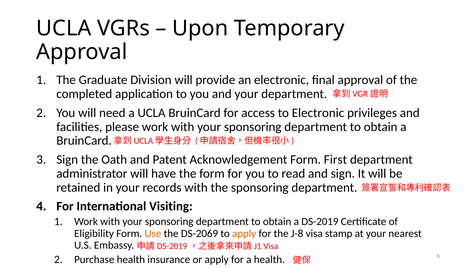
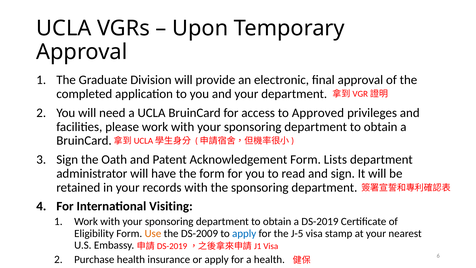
to Electronic: Electronic -> Approved (318, 113)
First: First -> Lists (335, 159)
DS-2069: DS-2069 -> DS-2009 (199, 233)
apply colour: orange -> blue (244, 233)
J-8: J-8 -> J-5 (297, 233)
